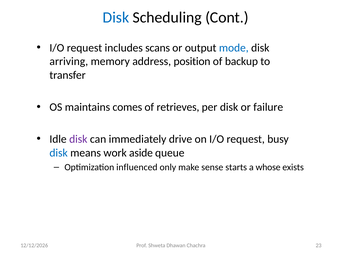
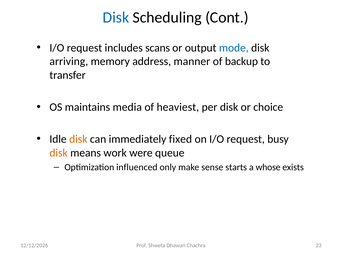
position: position -> manner (192, 61)
comes: comes -> media (127, 107)
retrieves: retrieves -> heaviest (178, 107)
failure: failure -> choice (268, 107)
disk colour: purple -> orange (78, 139)
drive: drive -> fixed (180, 139)
disk colour: blue -> orange (59, 153)
aside: aside -> were (141, 153)
